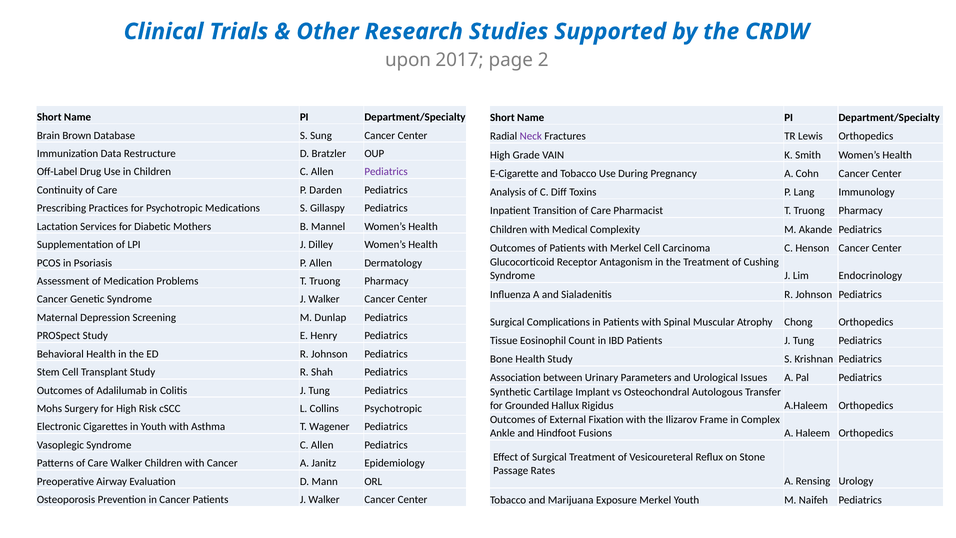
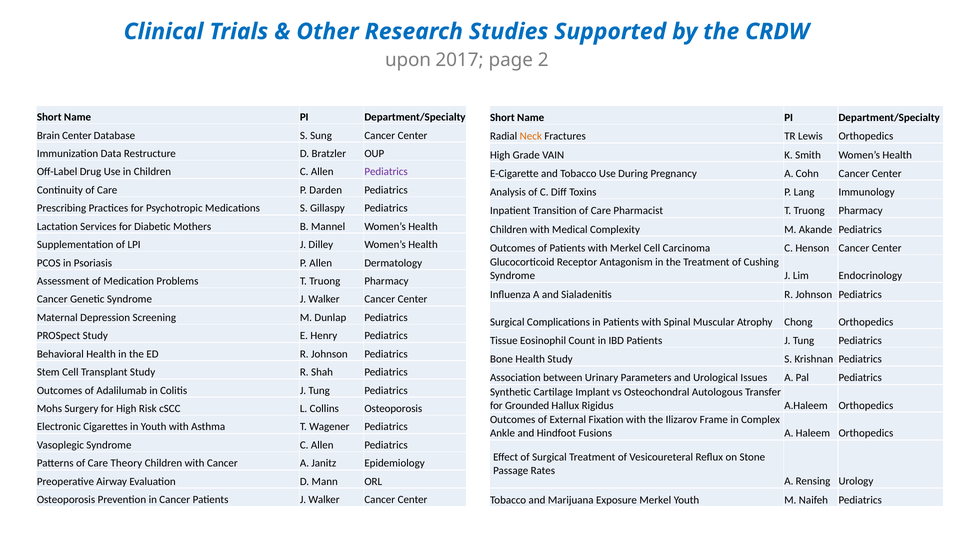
Brain Brown: Brown -> Center (77, 135)
Neck colour: purple -> orange (531, 136)
Collins Psychotropic: Psychotropic -> Osteoporosis (393, 408)
Care Walker: Walker -> Theory (126, 463)
